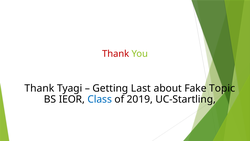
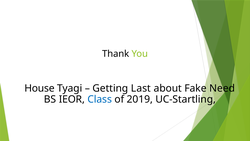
Thank colour: red -> black (116, 54)
Thank: Thank -> House (40, 88)
Topic: Topic -> Need (222, 88)
